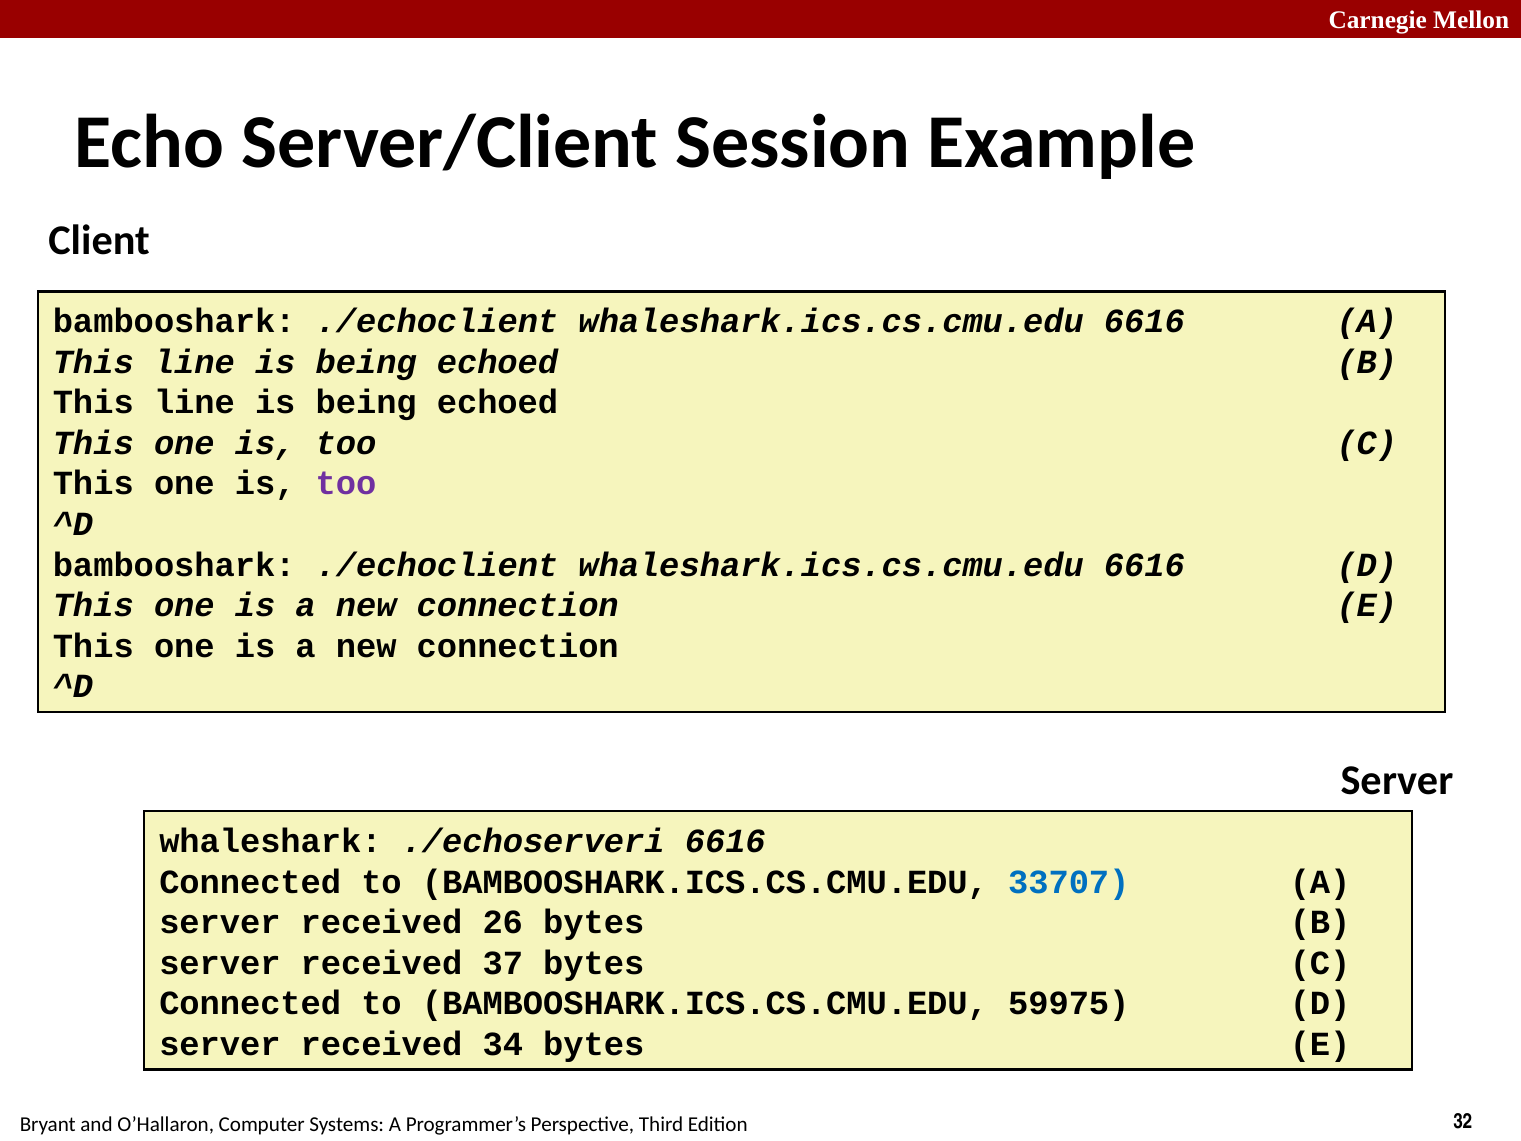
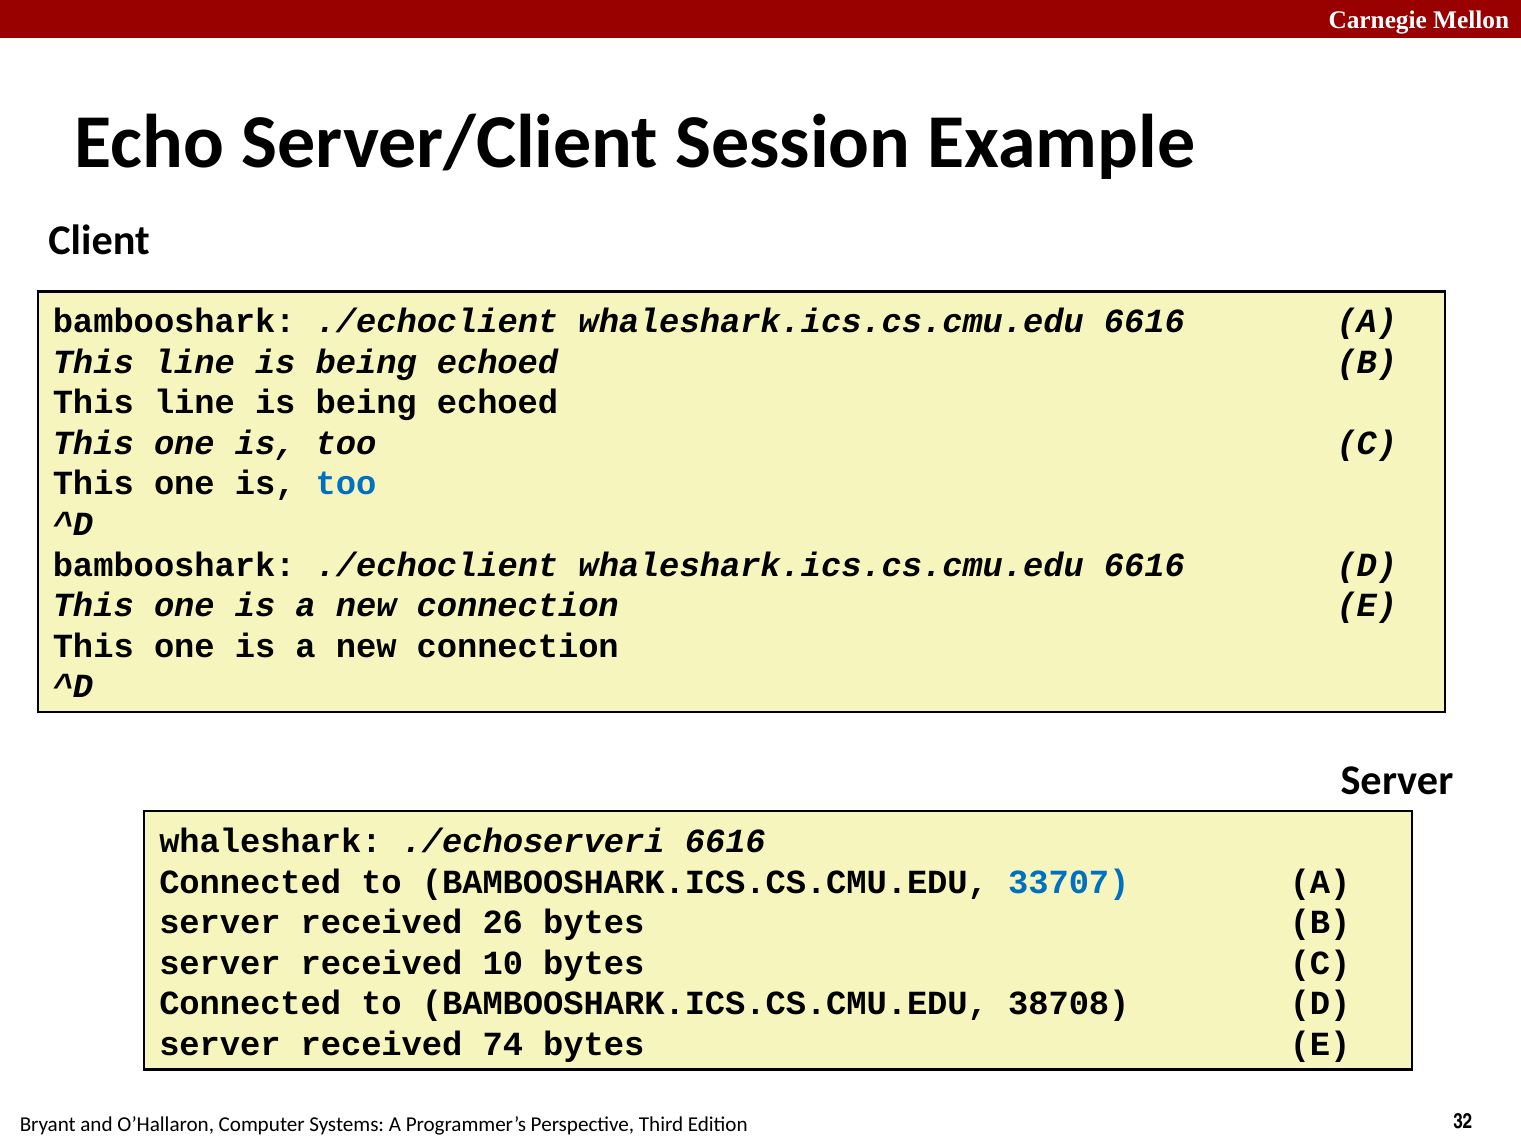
too colour: purple -> blue (346, 484)
37: 37 -> 10 (503, 963)
59975: 59975 -> 38708 (1069, 1003)
34: 34 -> 74 (503, 1044)
